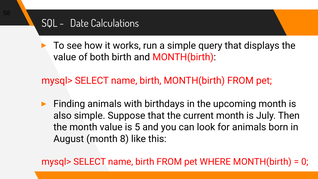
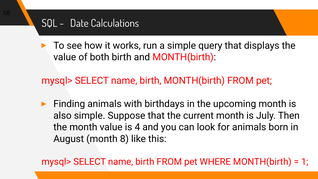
5: 5 -> 4 (137, 127)
0: 0 -> 1 (305, 162)
